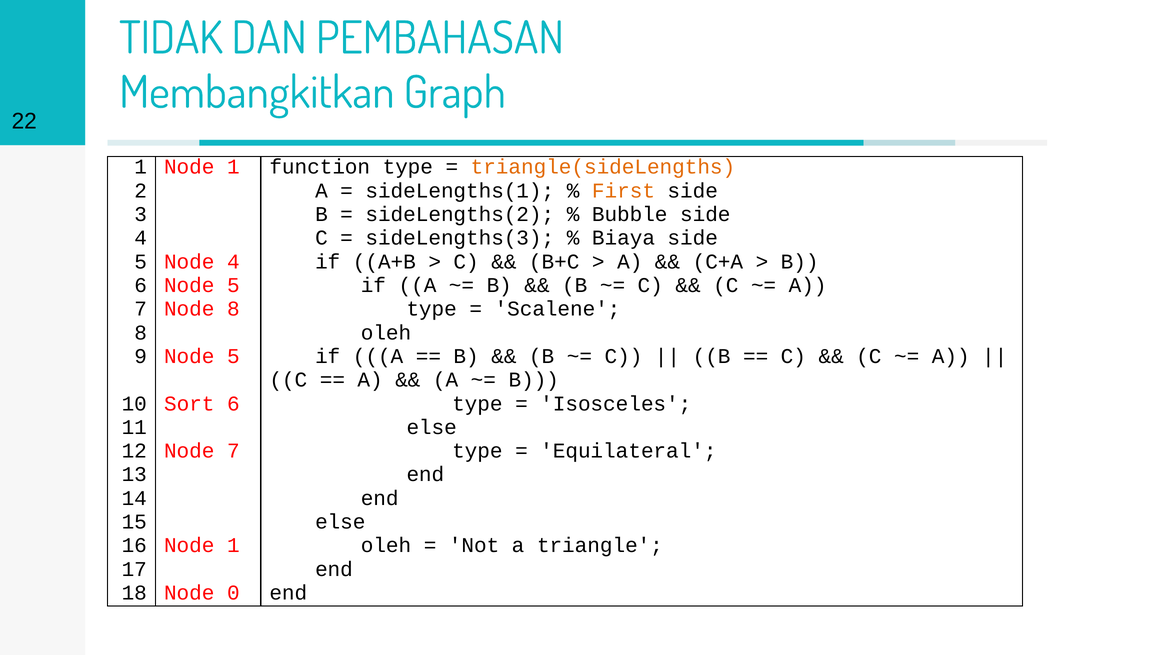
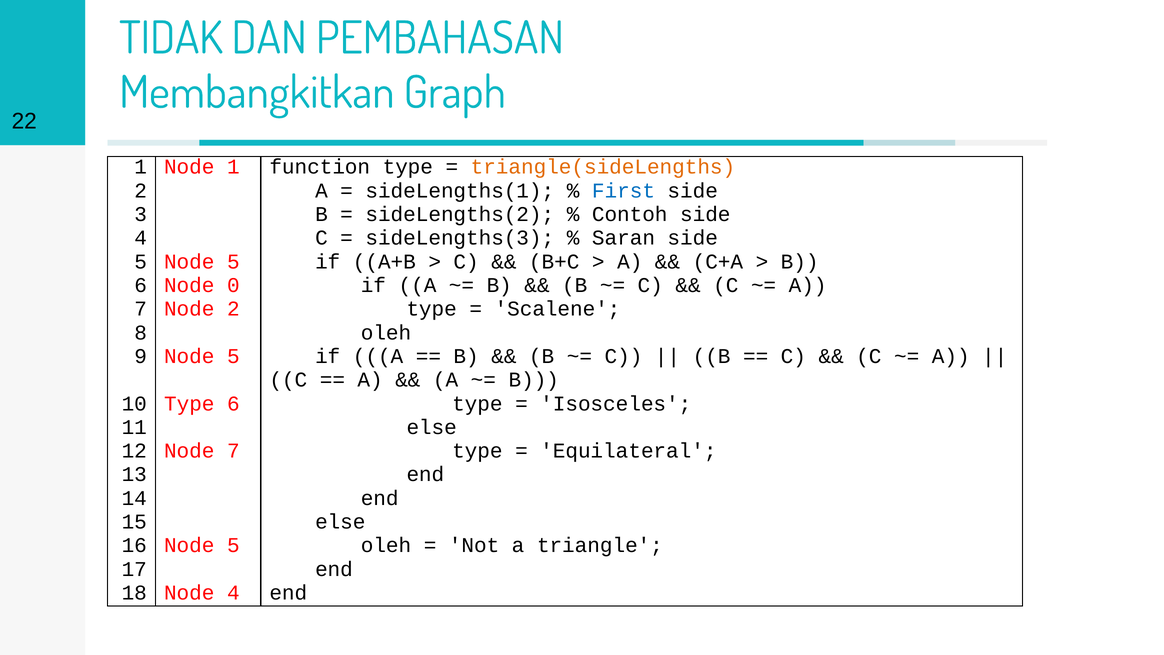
First colour: orange -> blue (623, 191)
Bubble: Bubble -> Contoh (630, 214)
Biaya: Biaya -> Saran (623, 238)
4: 4 -> 5 (233, 262)
5: 5 -> 0 (233, 285)
Node 8: 8 -> 2 (233, 309)
Sort: Sort -> Type (189, 403)
1: 1 -> 5 (233, 545)
Node 0: 0 -> 4 (233, 593)
